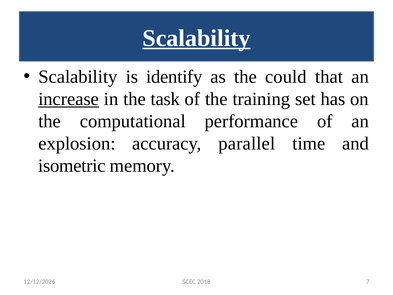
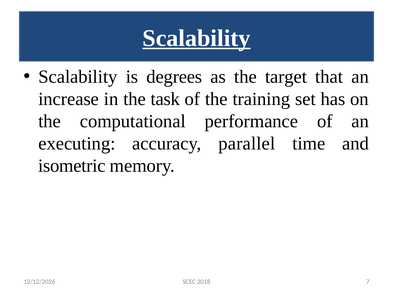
identify: identify -> degrees (174, 77)
could: could -> target (286, 77)
increase underline: present -> none (69, 99)
explosion: explosion -> executing (77, 143)
